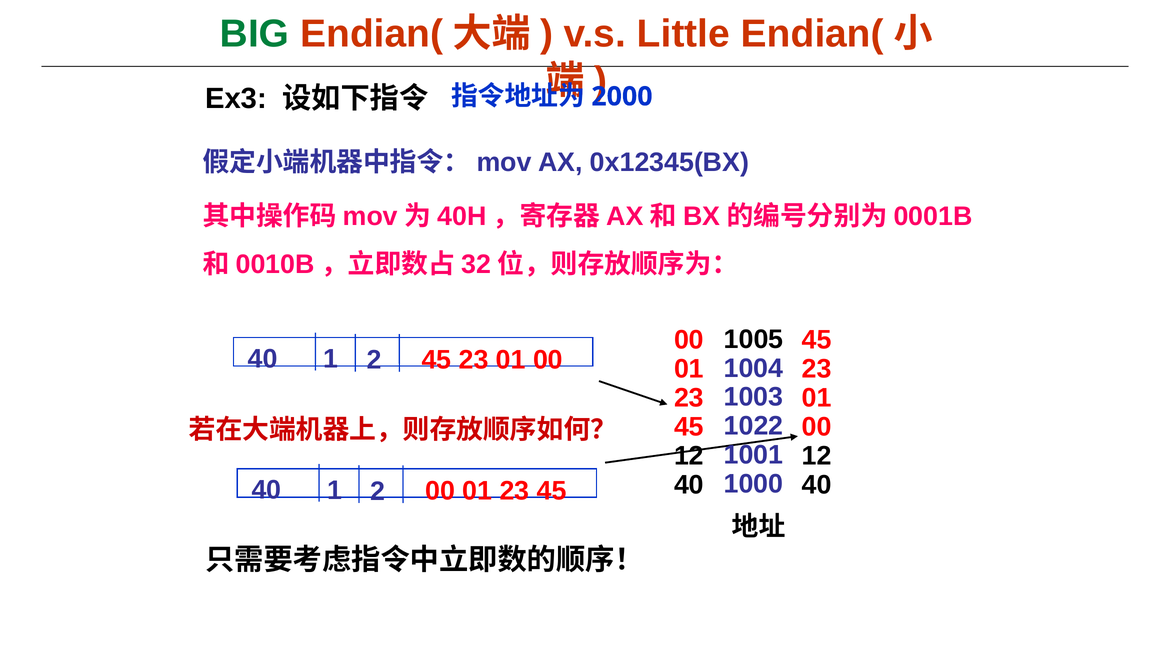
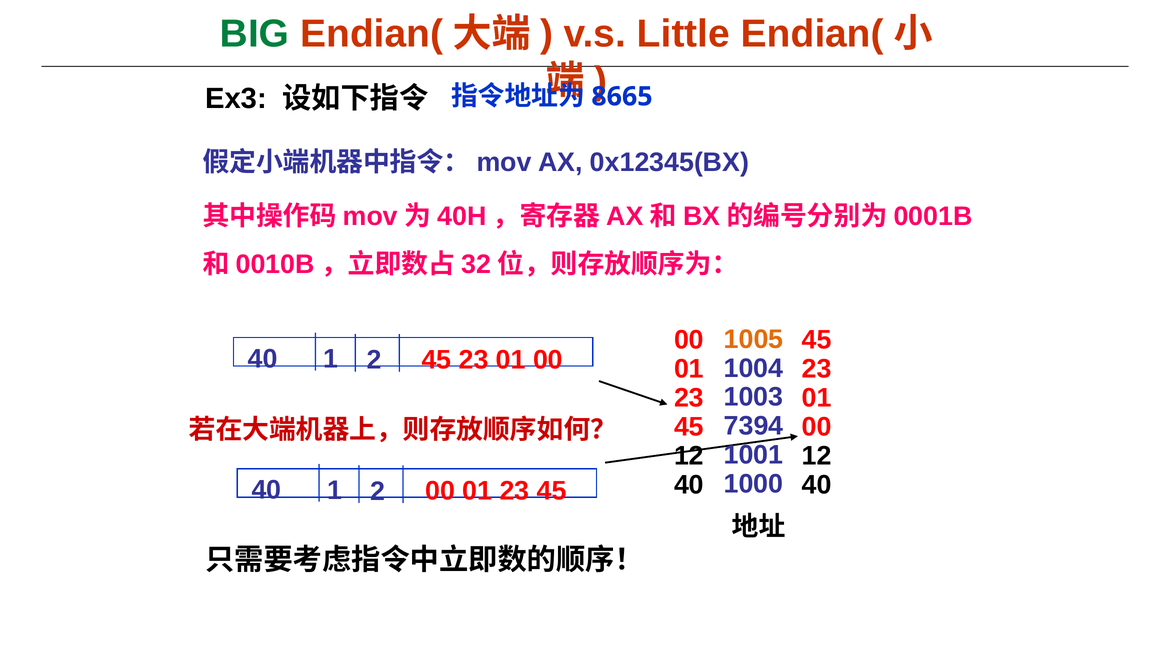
2000: 2000 -> 8665 (622, 97)
1005 colour: black -> orange (754, 339)
1022: 1022 -> 7394 (754, 426)
